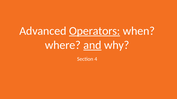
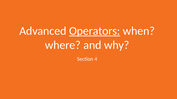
and underline: present -> none (92, 45)
